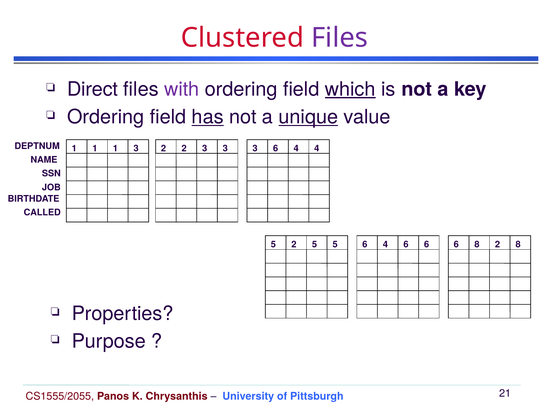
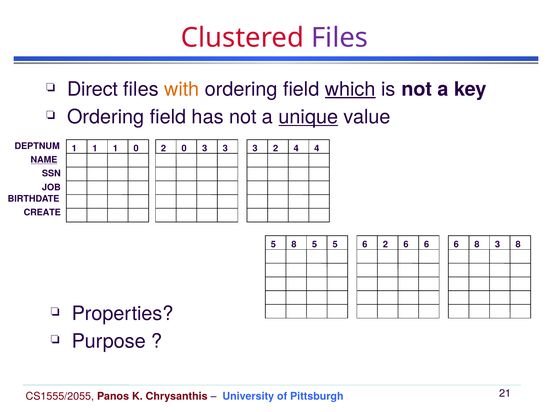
with colour: purple -> orange (182, 89)
has underline: present -> none (208, 117)
1 3: 3 -> 0 (136, 148)
2 2: 2 -> 0 (184, 148)
6: 6 -> 2 (276, 148)
NAME underline: none -> present (44, 160)
CALLED: CALLED -> CREATE (42, 212)
2: 2 -> 8 (294, 244)
4: 4 -> 2 (385, 244)
8 2: 2 -> 3 (497, 244)
